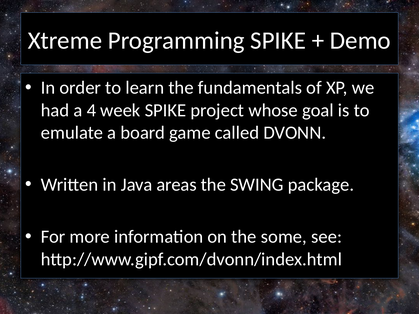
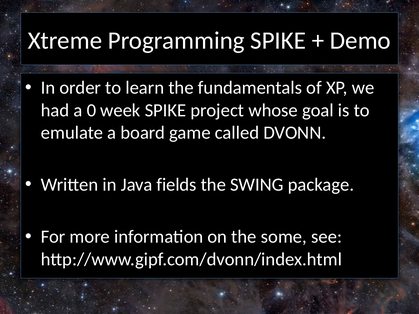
4: 4 -> 0 (91, 110)
areas: areas -> fields (177, 185)
